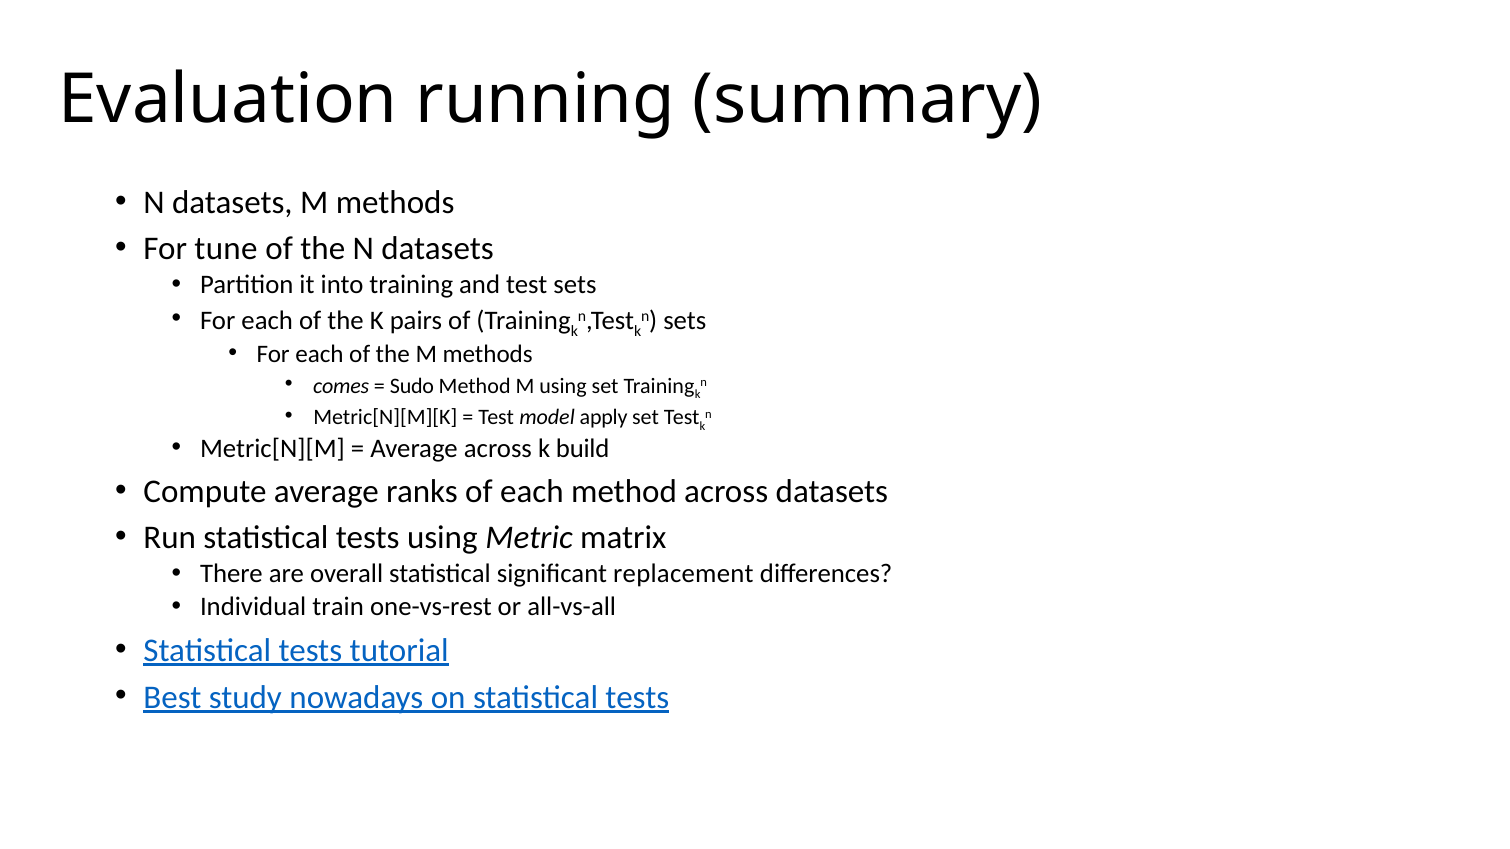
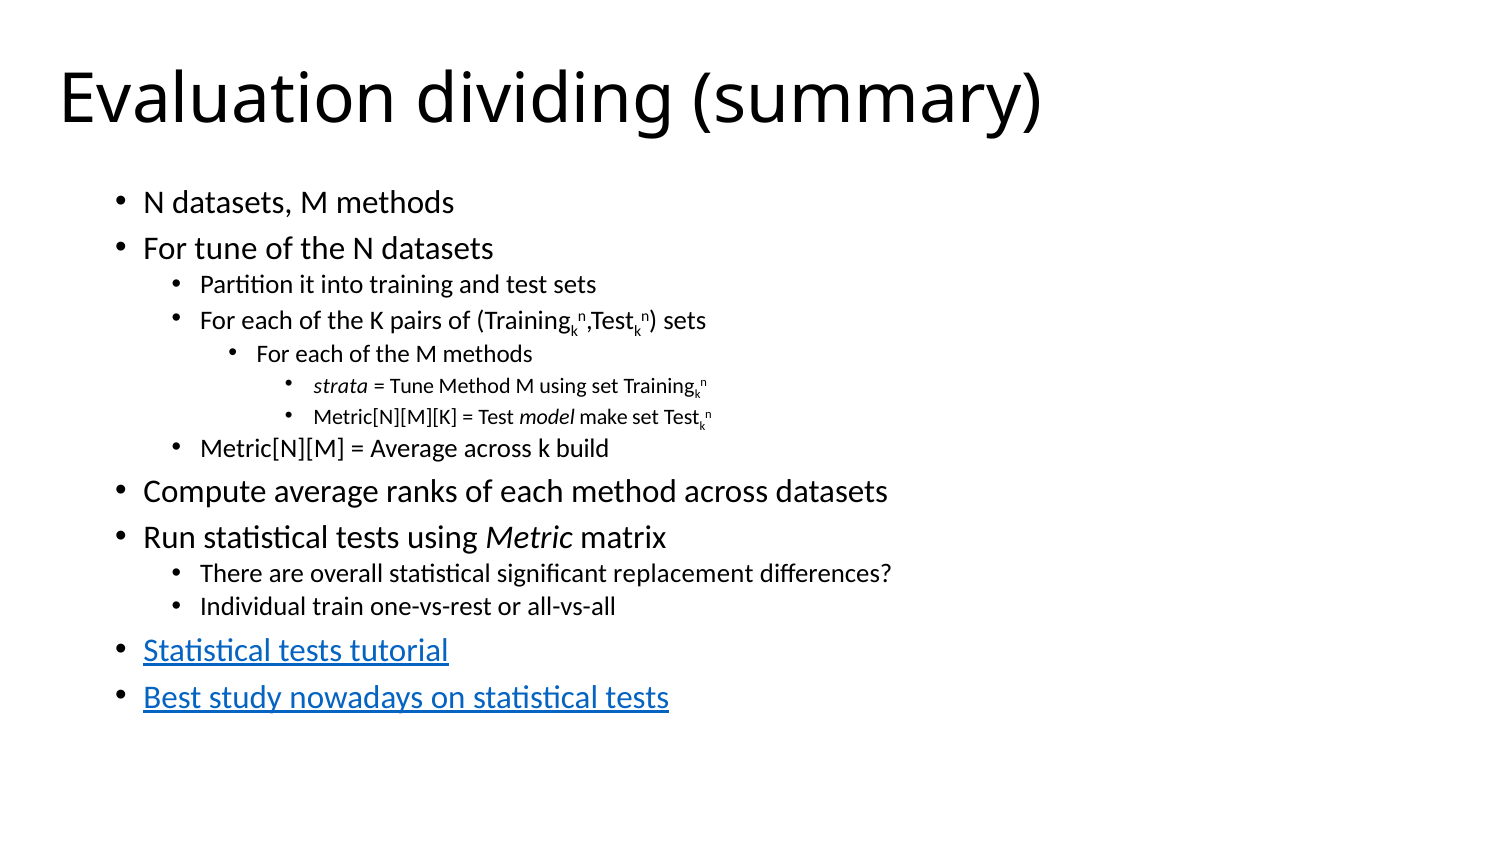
running: running -> dividing (545, 99)
comes: comes -> strata (341, 386)
Sudo: Sudo -> Tune (412, 386)
apply: apply -> make (604, 418)
